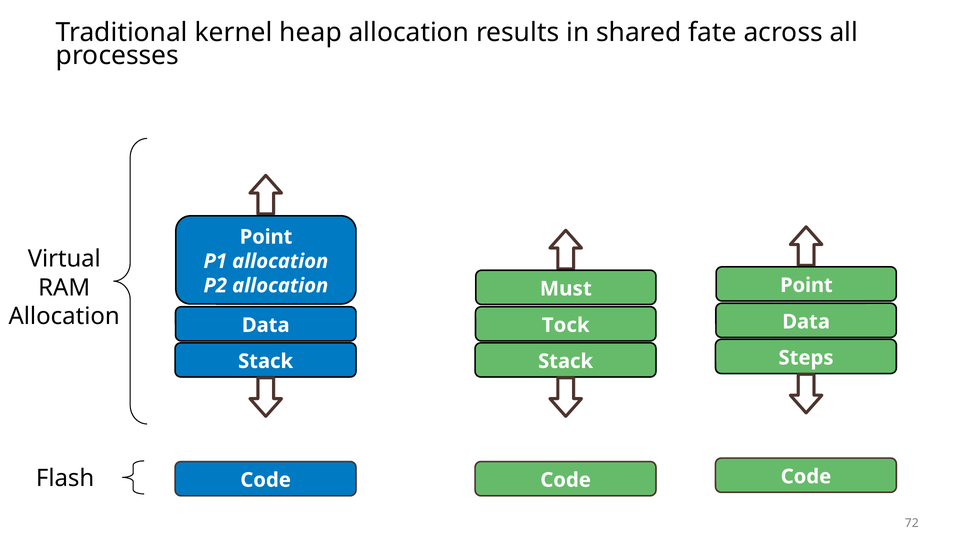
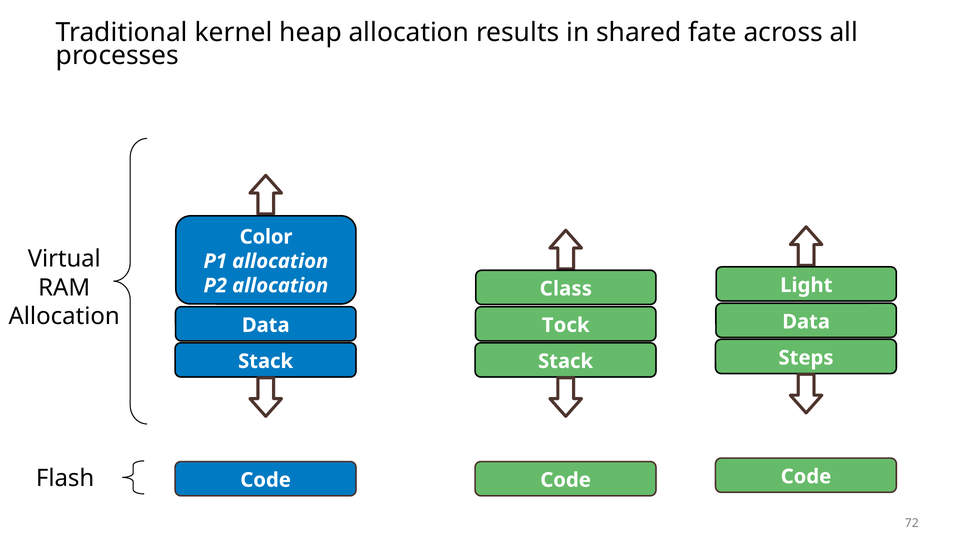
Point: Point -> Color (266, 237)
Point: Point -> Light (806, 285)
Must: Must -> Class (566, 288)
